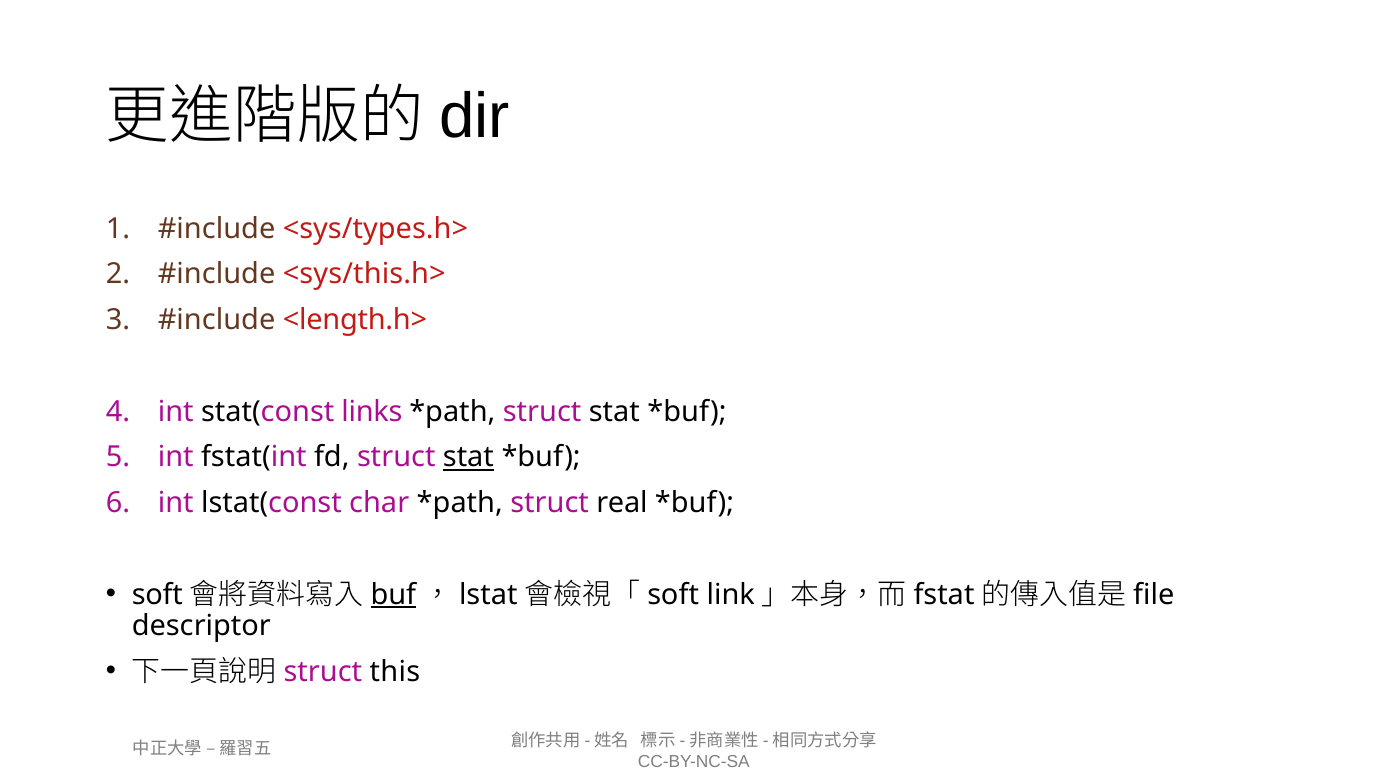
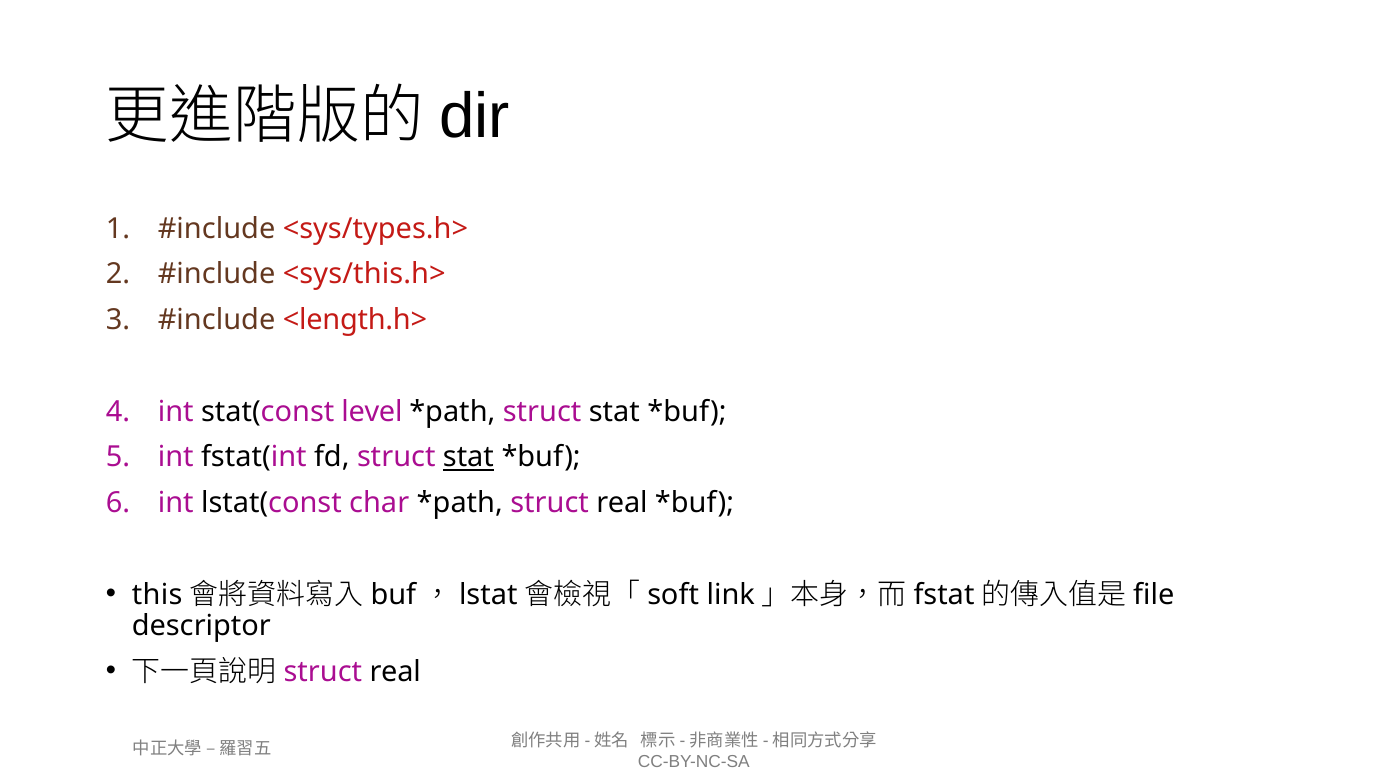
links: links -> level (372, 411)
soft: soft -> this (157, 594)
buf underline: present -> none (393, 594)
this: this -> real (395, 671)
